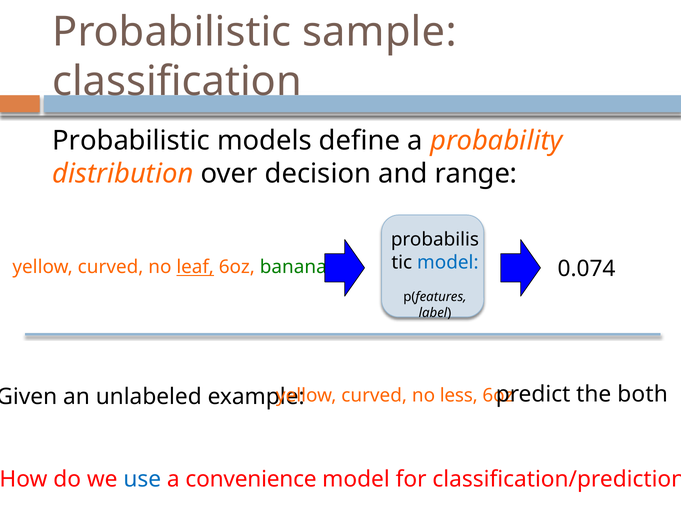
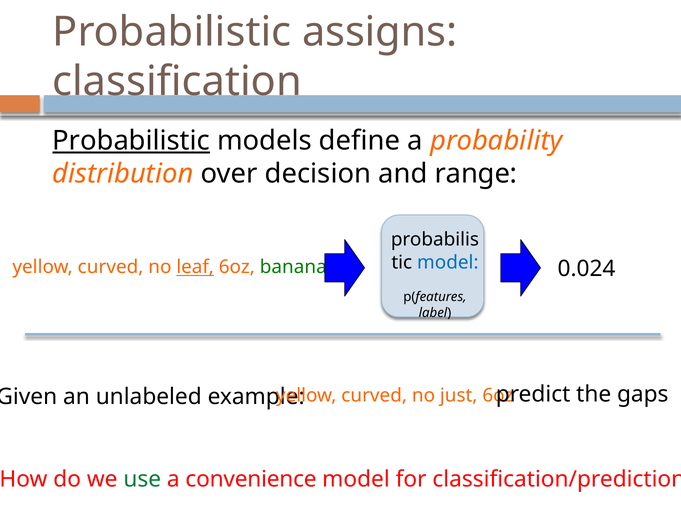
sample: sample -> assigns (380, 32)
Probabilistic underline: none -> present (131, 141)
0.074: 0.074 -> 0.024 (587, 269)
both: both -> gaps (643, 395)
less: less -> just (459, 396)
use colour: blue -> green (142, 480)
